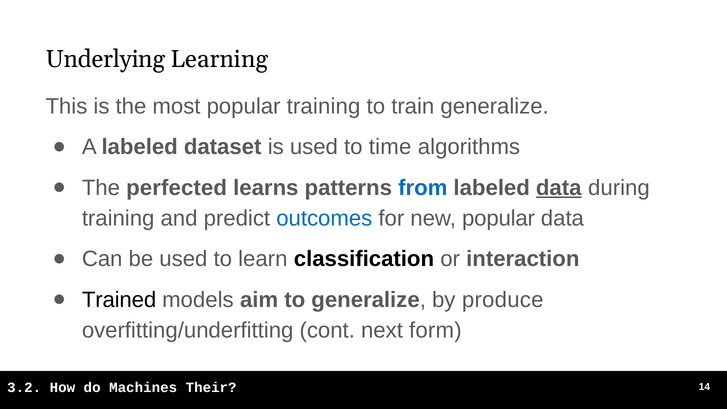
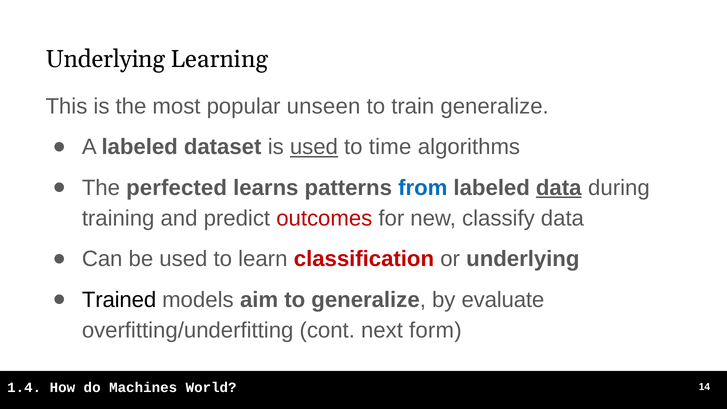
popular training: training -> unseen (324, 106)
used underline: none -> present (314, 147)
outcomes colour: blue -> red (324, 218)
new popular: popular -> classify (498, 218)
classification colour: black -> red (364, 259)
or interaction: interaction -> underlying (523, 259)
produce: produce -> evaluate (503, 300)
3.2: 3.2 -> 1.4 (24, 388)
Their: Their -> World (211, 388)
